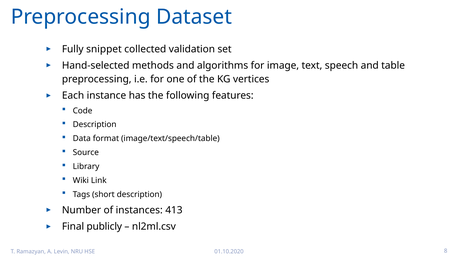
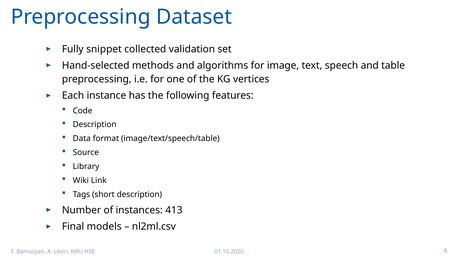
publicly: publicly -> models (104, 226)
